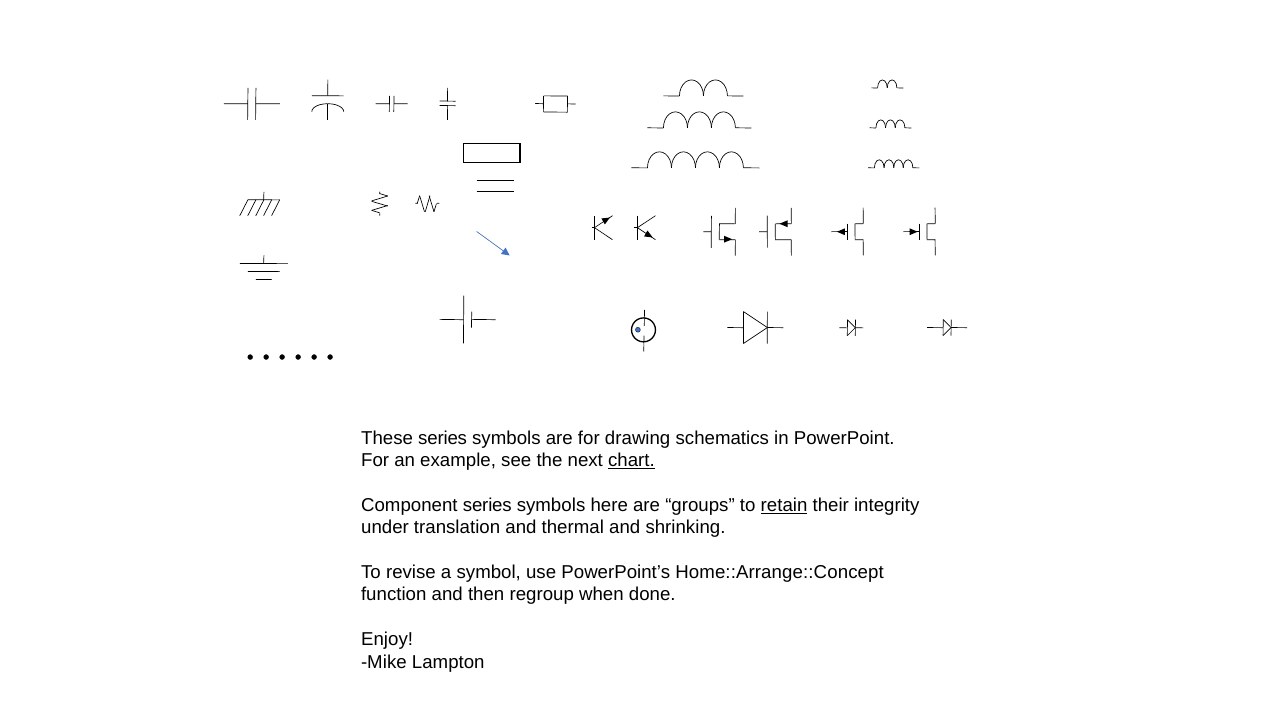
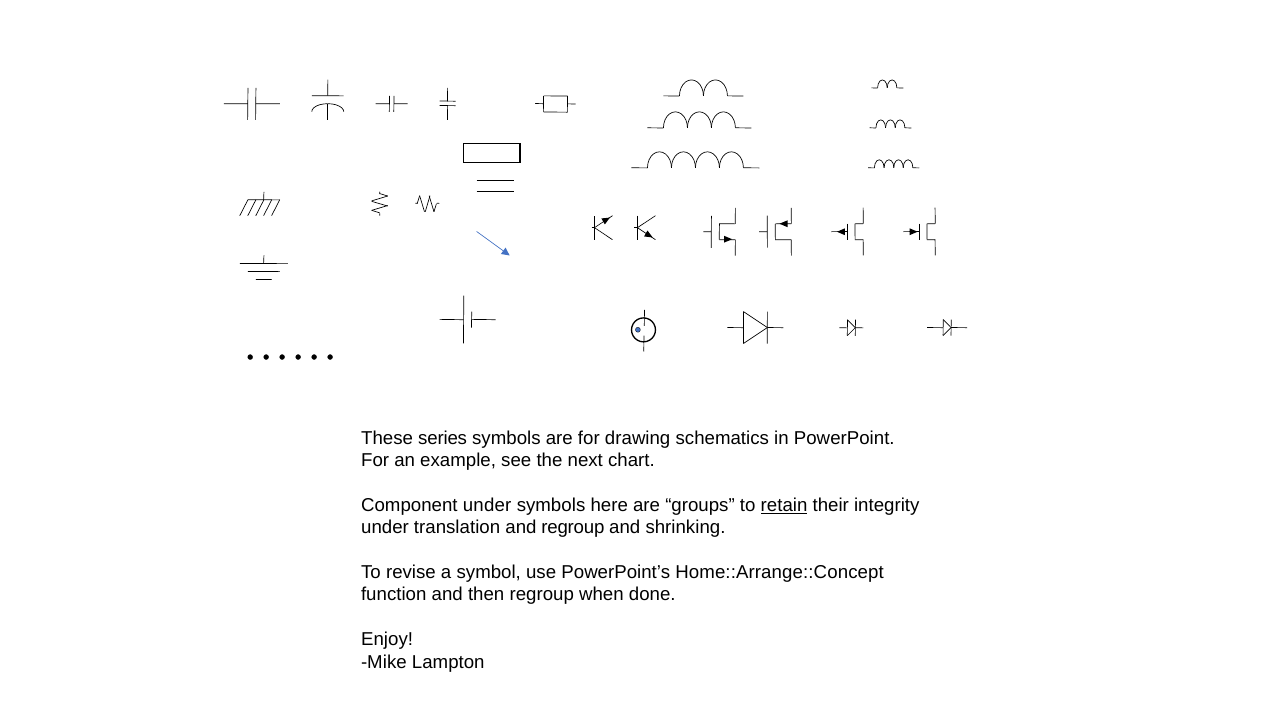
chart underline: present -> none (631, 461)
Component series: series -> under (487, 506)
and thermal: thermal -> regroup (573, 528)
